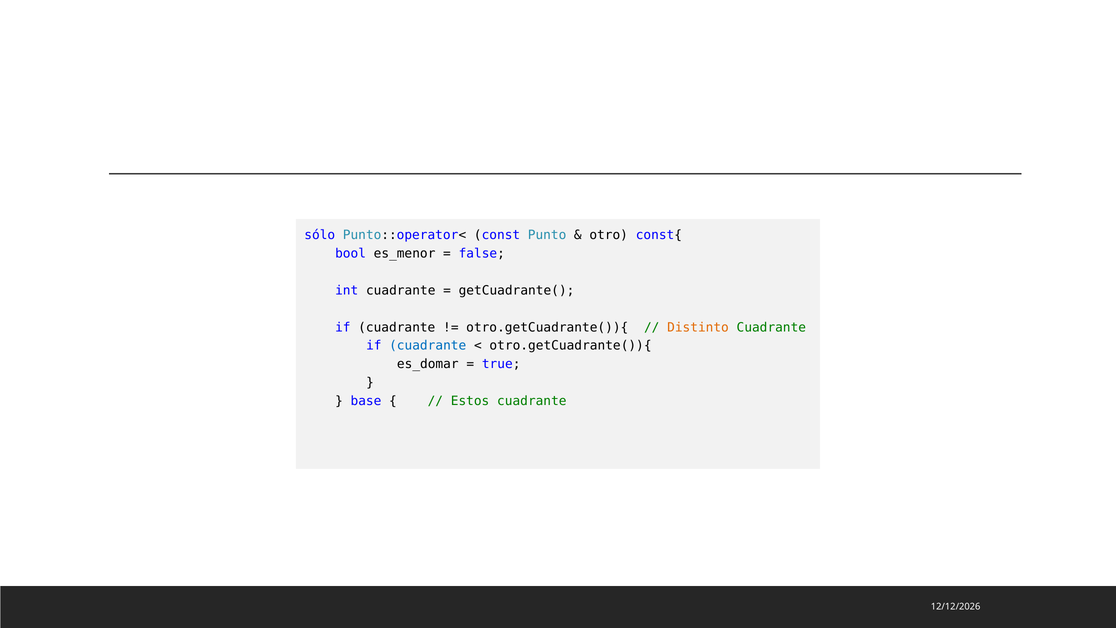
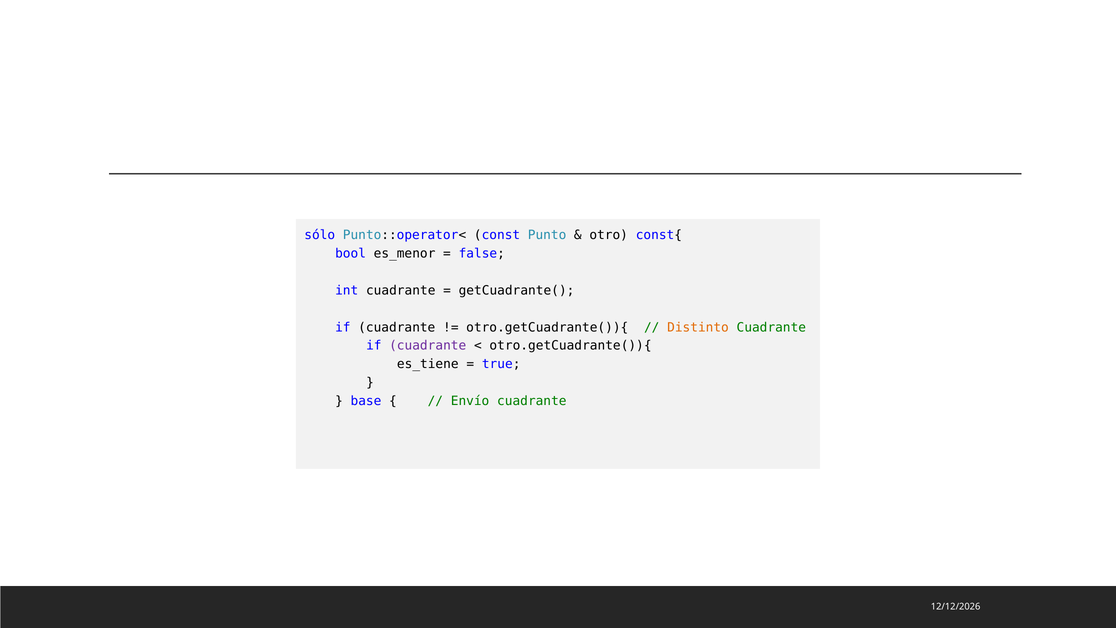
cuadrante colour: blue -> purple (428, 346)
es_domar: es_domar -> es_tiene (428, 364)
Estos: Estos -> Envío (470, 401)
